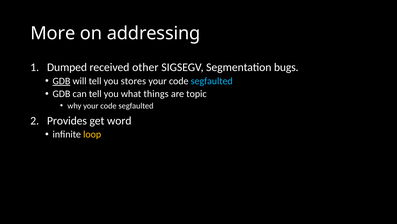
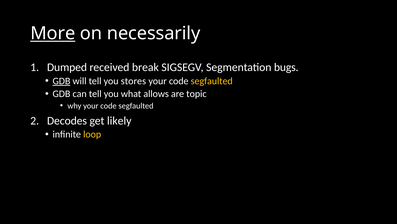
More underline: none -> present (53, 33)
addressing: addressing -> necessarily (154, 33)
other: other -> break (145, 67)
segfaulted colour: light blue -> yellow (212, 81)
things: things -> allows (156, 94)
Provides: Provides -> Decodes (67, 120)
word: word -> likely (119, 120)
